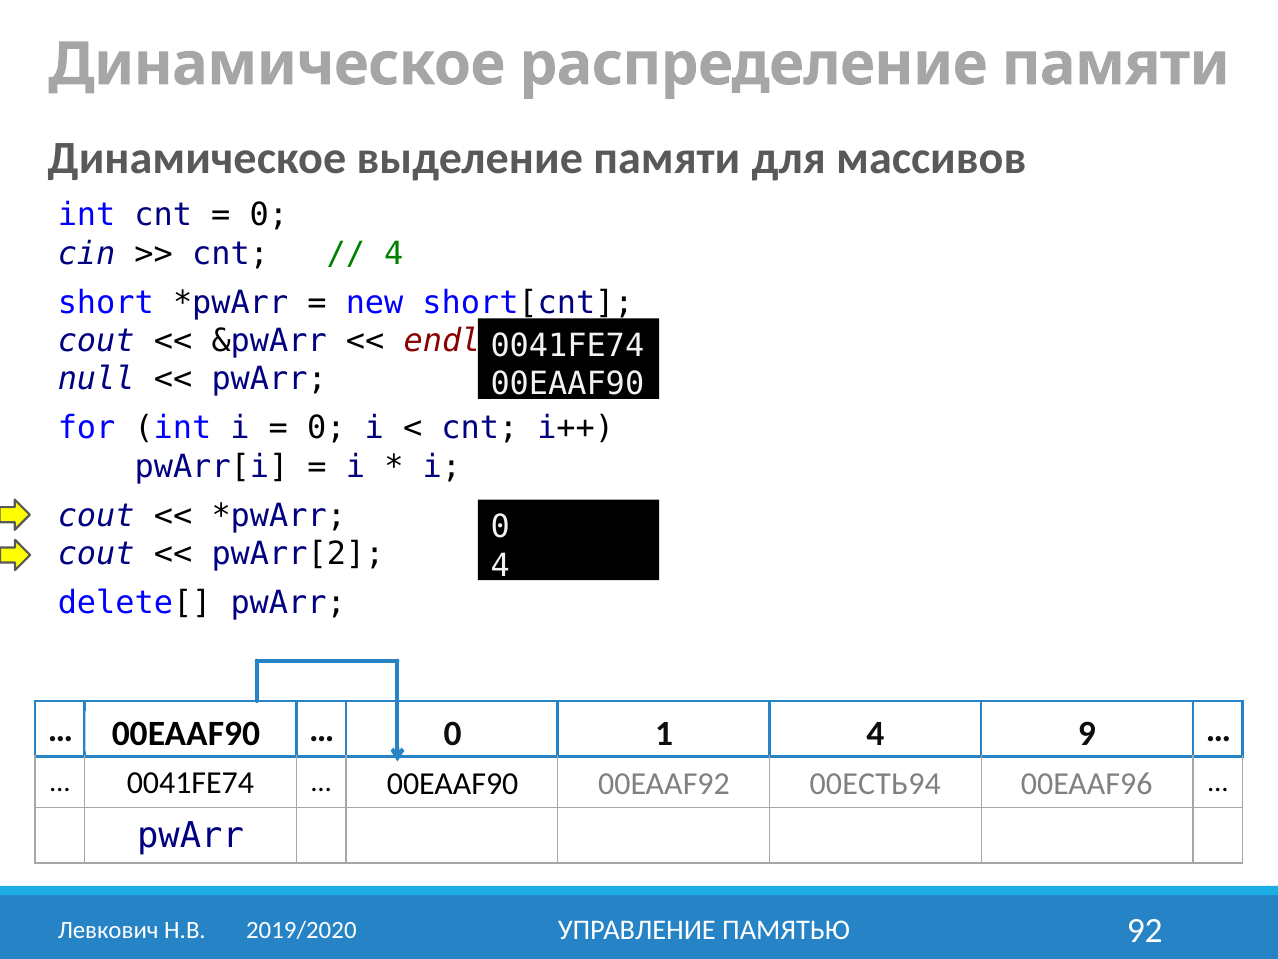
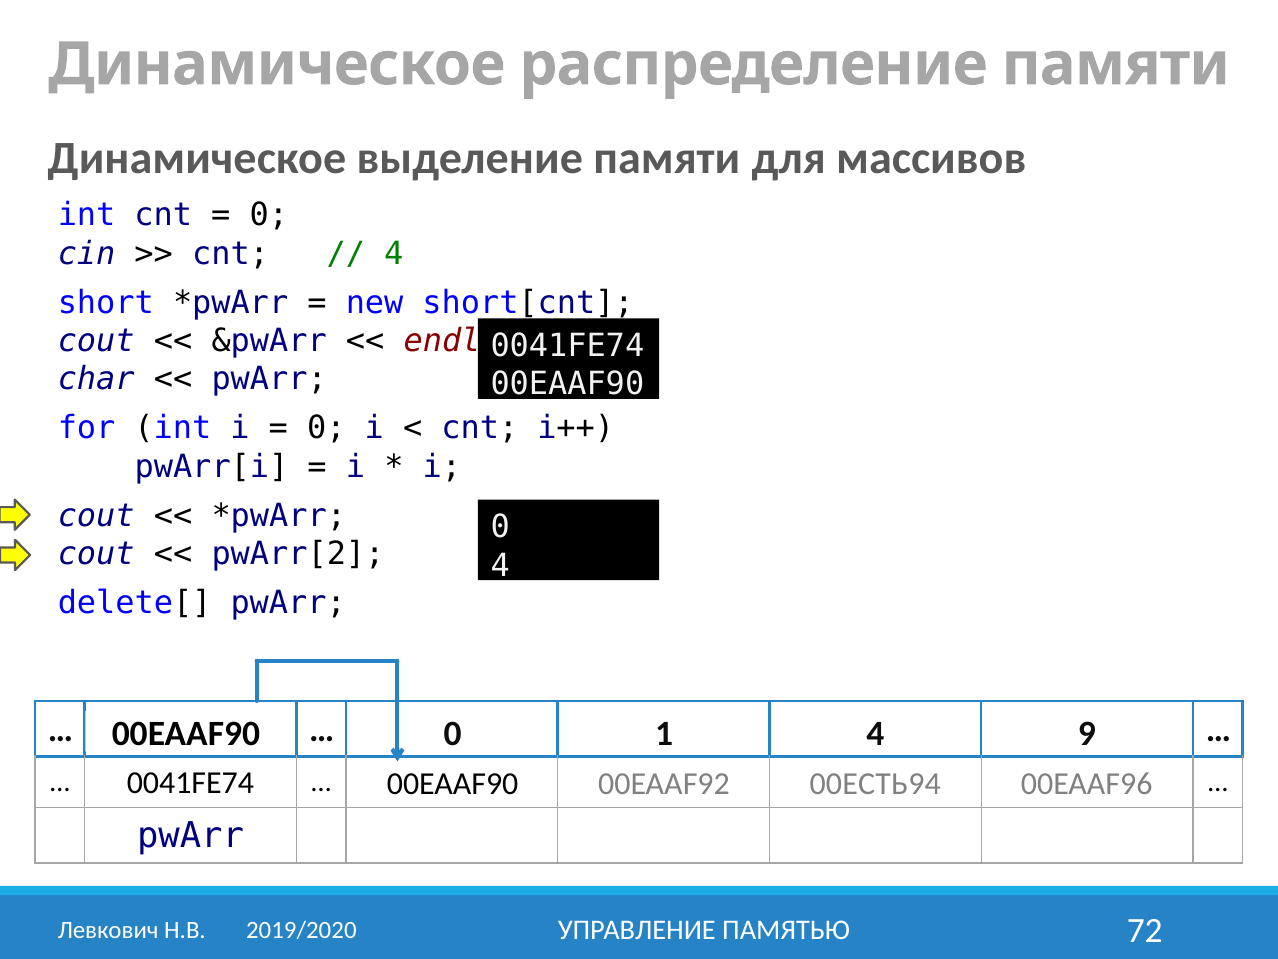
null: null -> char (96, 379)
92: 92 -> 72 (1145, 930)
